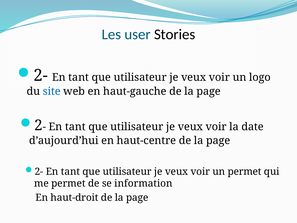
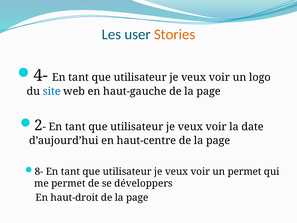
Stories colour: black -> orange (175, 34)
2-: 2- -> 4- (41, 75)
2-: 2- -> 8- (39, 171)
information: information -> développers (143, 183)
